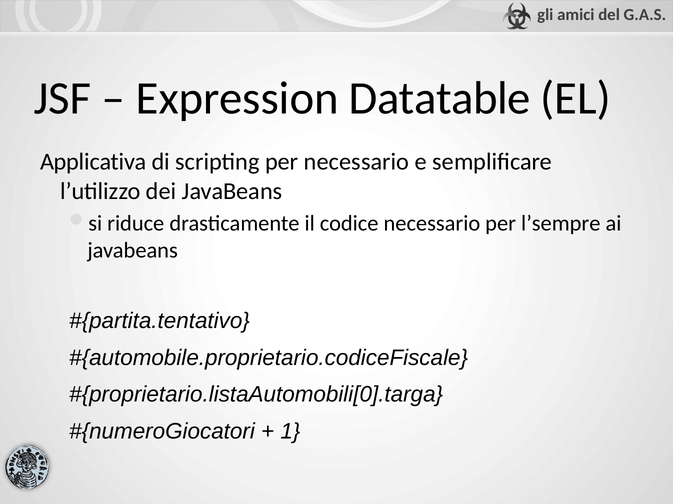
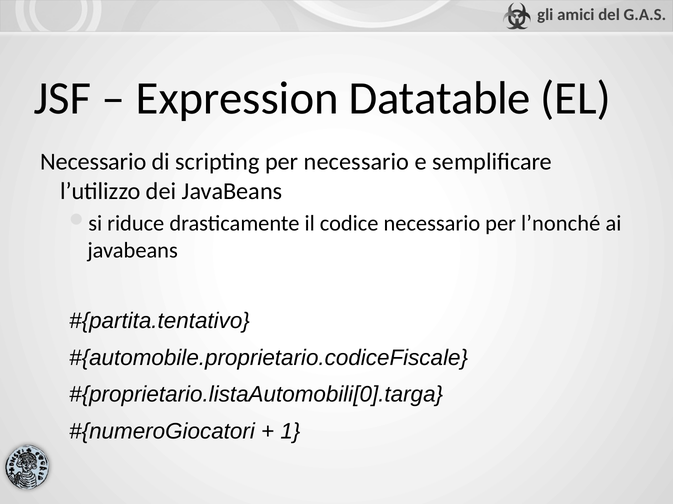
Applicativa: Applicativa -> Necessario (93, 162)
l’sempre: l’sempre -> l’nonché (561, 224)
